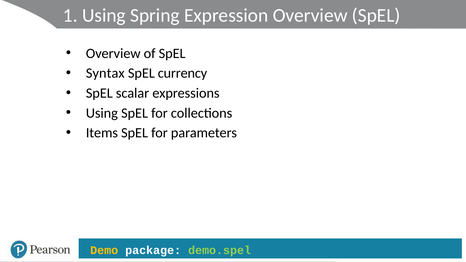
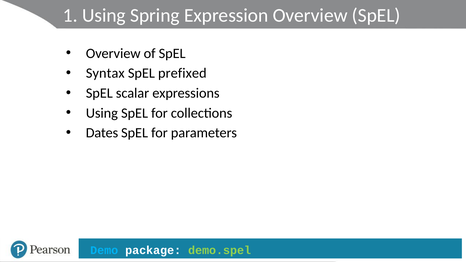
currency: currency -> prefixed (182, 73)
Items: Items -> Dates (102, 133)
Demo colour: yellow -> light blue (104, 251)
